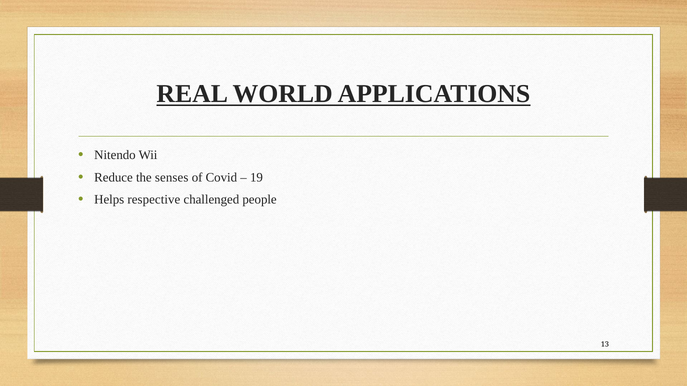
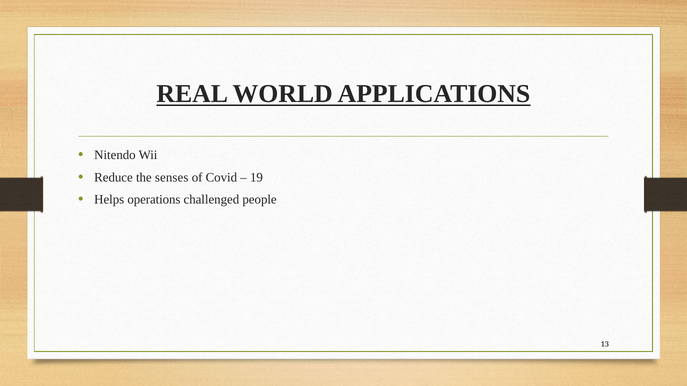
respective: respective -> operations (154, 200)
